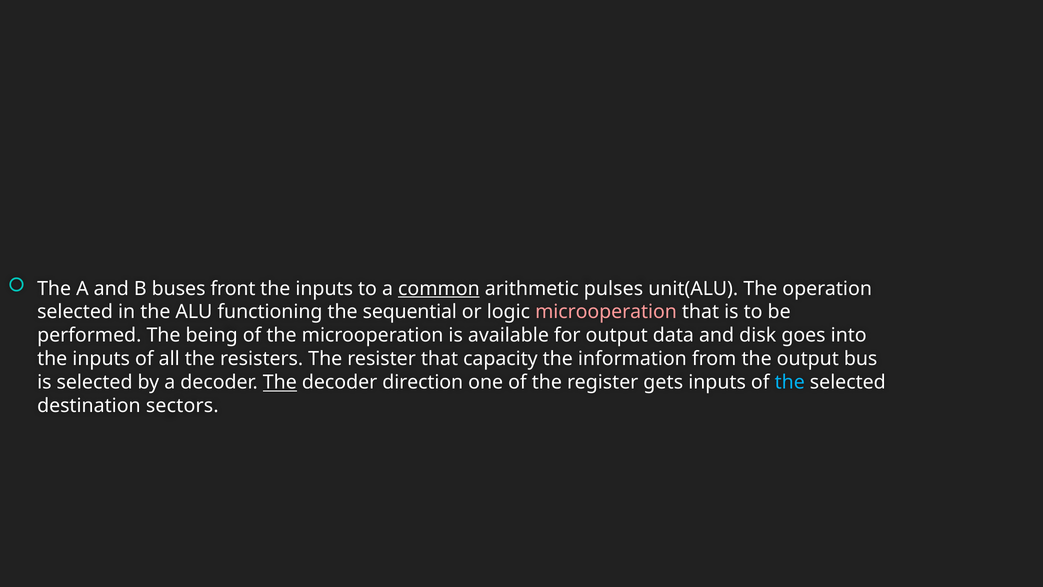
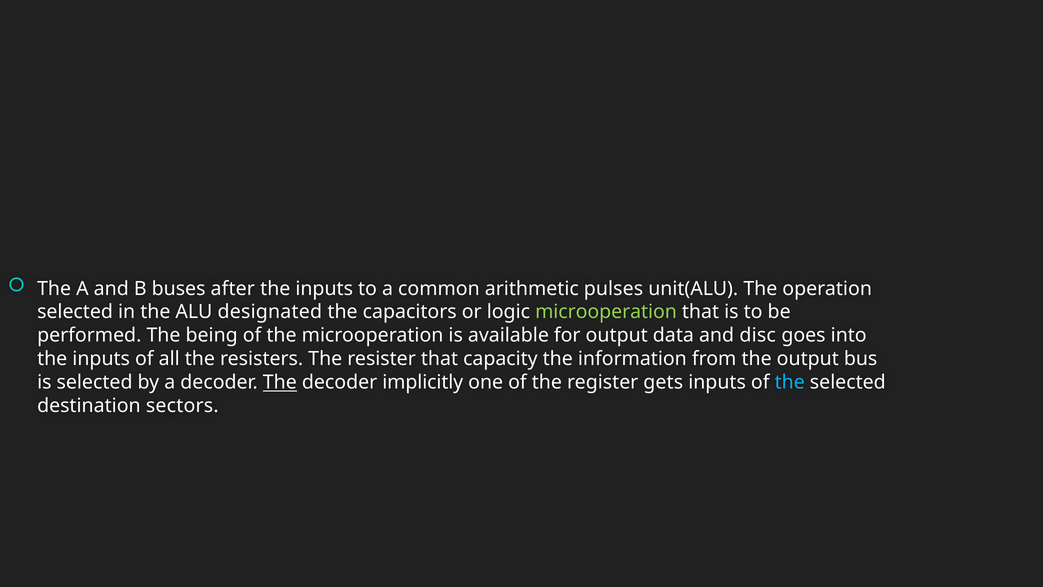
front: front -> after (233, 288)
common underline: present -> none (439, 288)
functioning: functioning -> designated (270, 312)
sequential: sequential -> capacitors (410, 312)
microoperation colour: pink -> light green (606, 312)
disk: disk -> disc (758, 335)
direction: direction -> implicitly (423, 382)
